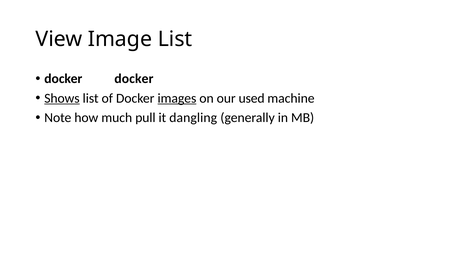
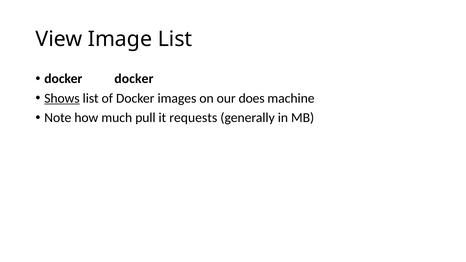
images underline: present -> none (177, 98)
used: used -> does (252, 98)
dangling: dangling -> requests (193, 118)
